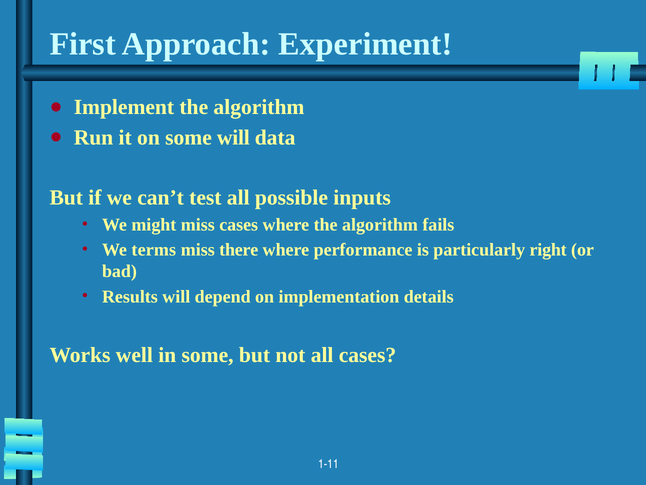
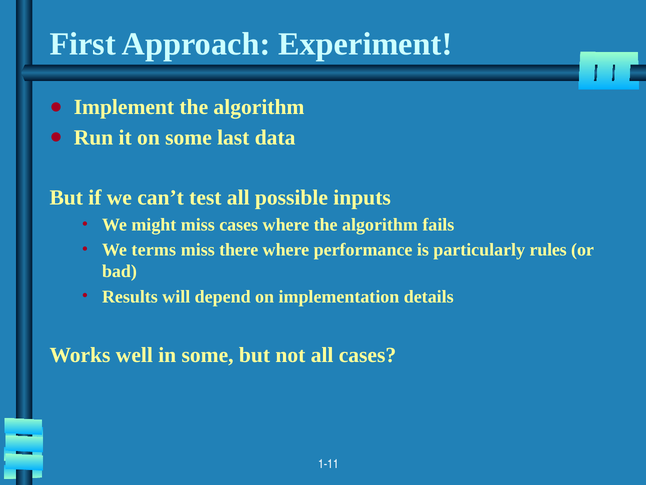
some will: will -> last (233, 137)
right: right -> rules (548, 250)
